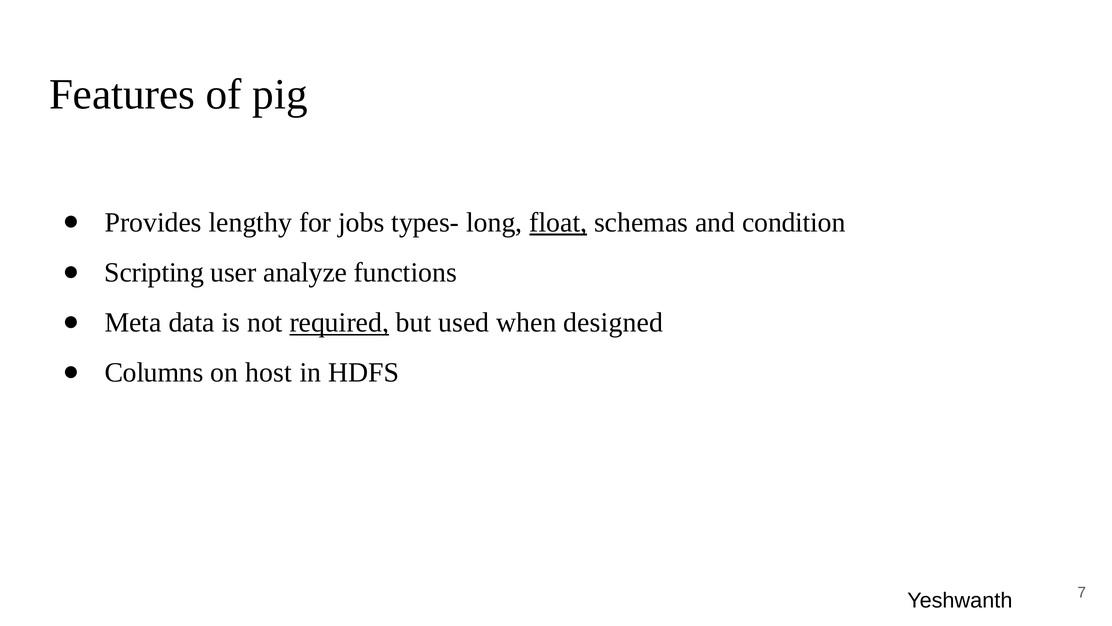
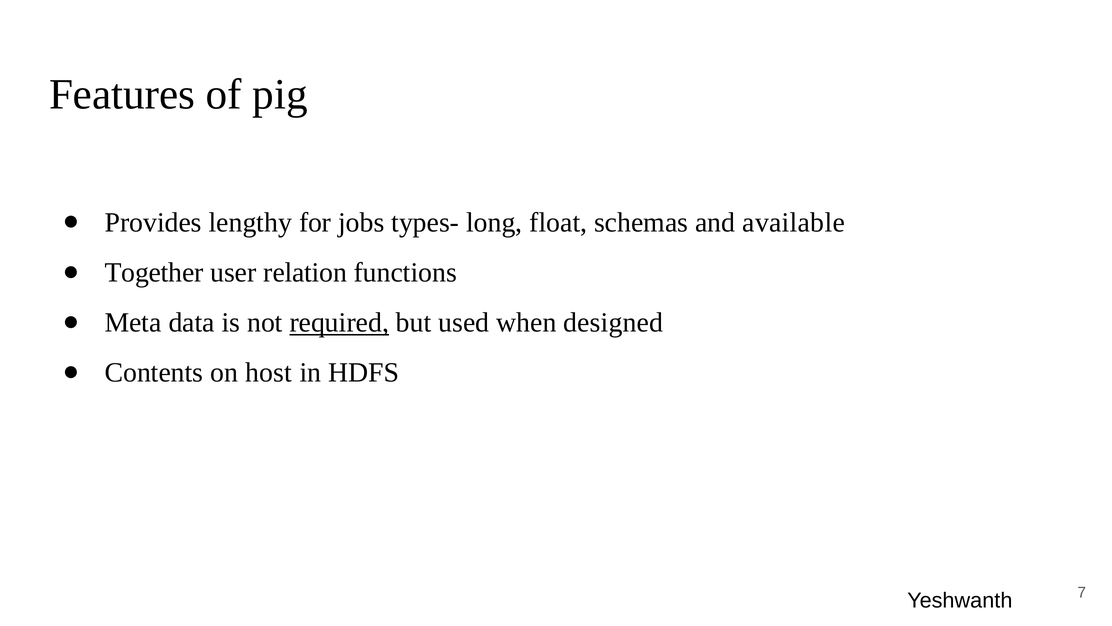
float underline: present -> none (558, 222)
condition: condition -> available (794, 222)
Scripting: Scripting -> Together (154, 272)
analyze: analyze -> relation (305, 272)
Columns: Columns -> Contents (154, 372)
